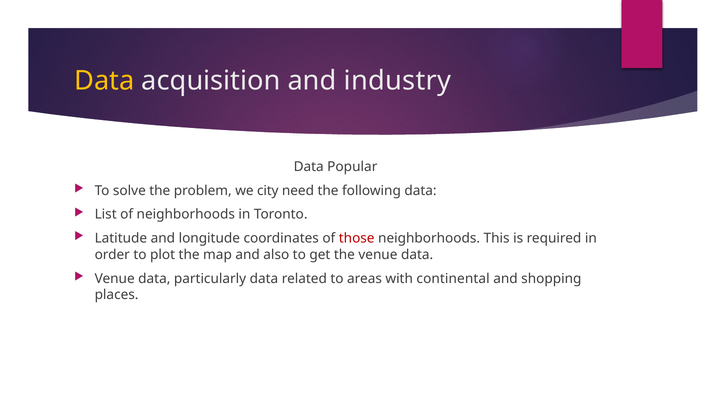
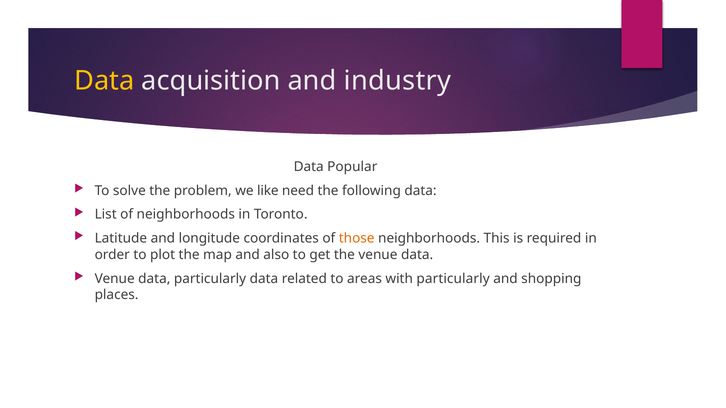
city: city -> like (268, 191)
those colour: red -> orange (357, 239)
with continental: continental -> particularly (453, 279)
